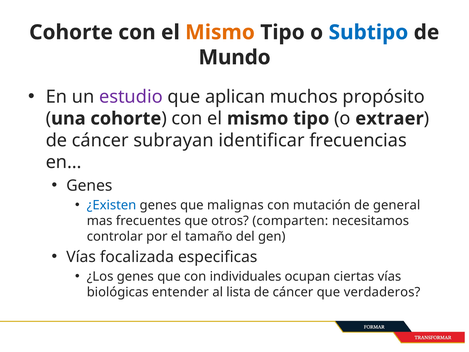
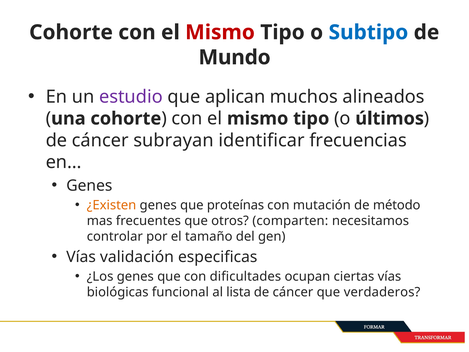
Mismo colour: orange -> red (220, 32)
propósito: propósito -> alineados (384, 97)
extraer: extraer -> últimos (390, 118)
¿Existen colour: blue -> orange (112, 205)
malignas: malignas -> proteínas (236, 205)
general: general -> método (397, 205)
focalizada: focalizada -> validación (137, 257)
individuales: individuales -> dificultades (245, 276)
entender: entender -> funcional (180, 292)
